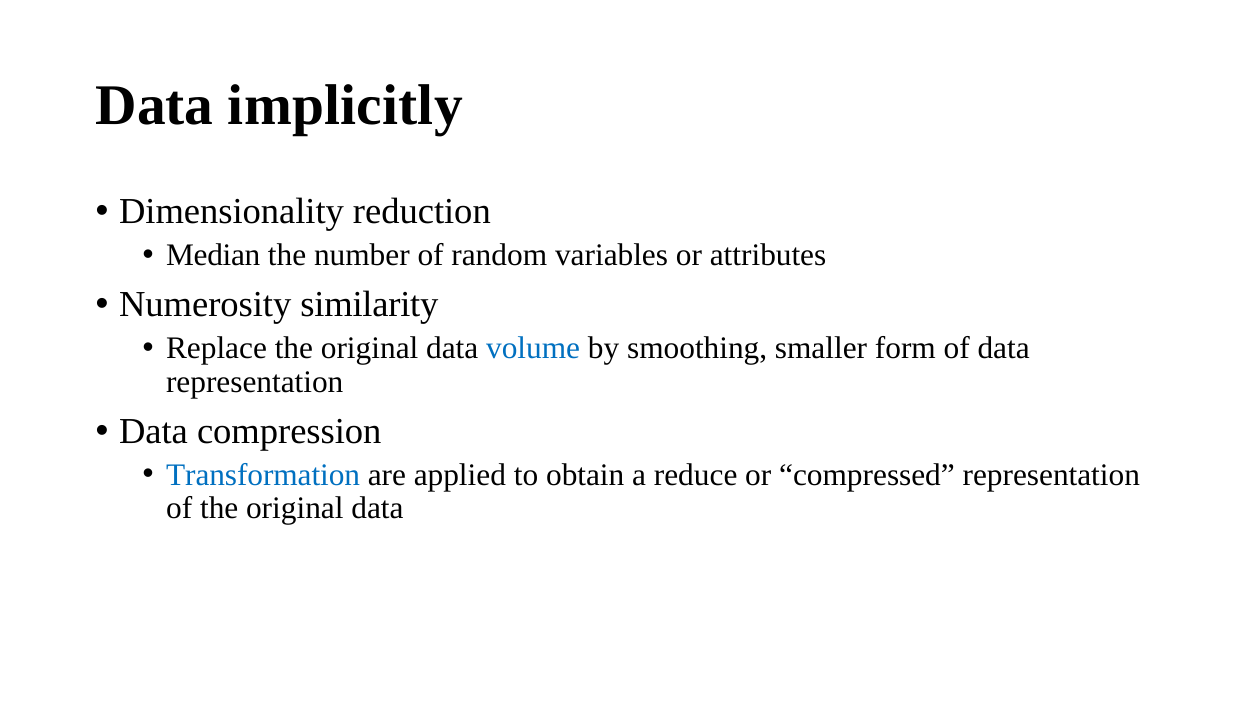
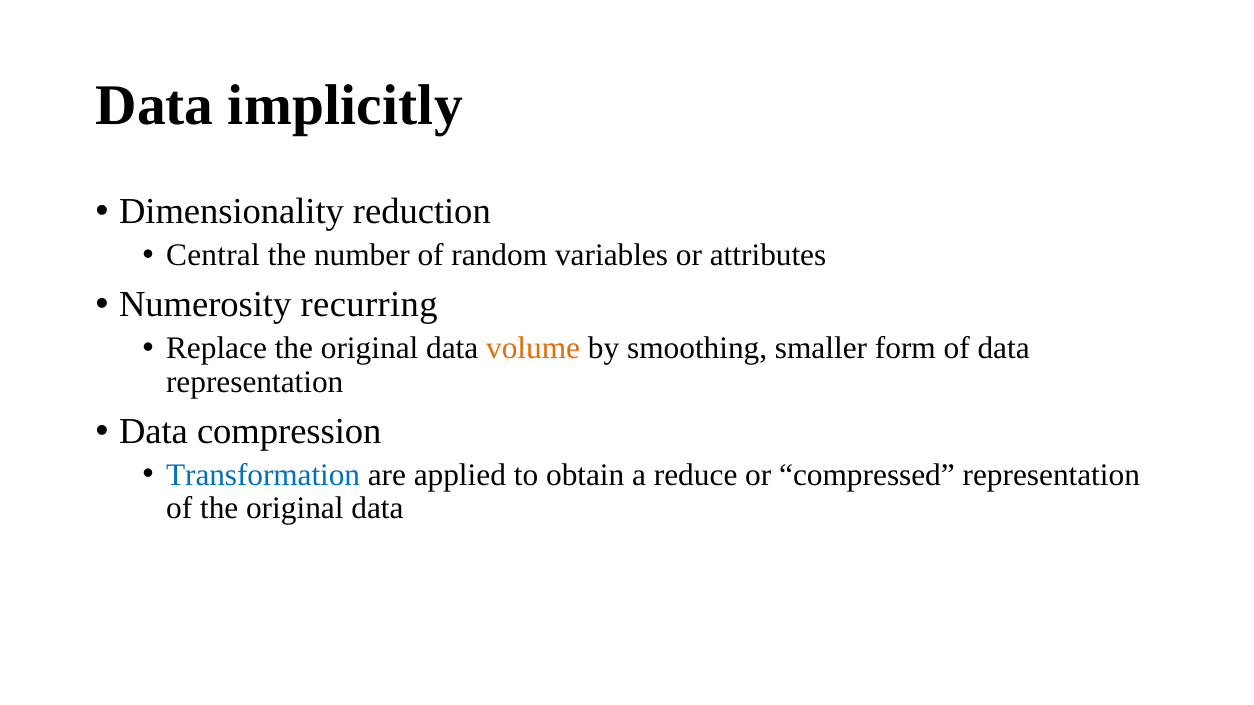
Median: Median -> Central (213, 255)
similarity: similarity -> recurring (369, 305)
volume colour: blue -> orange (533, 348)
